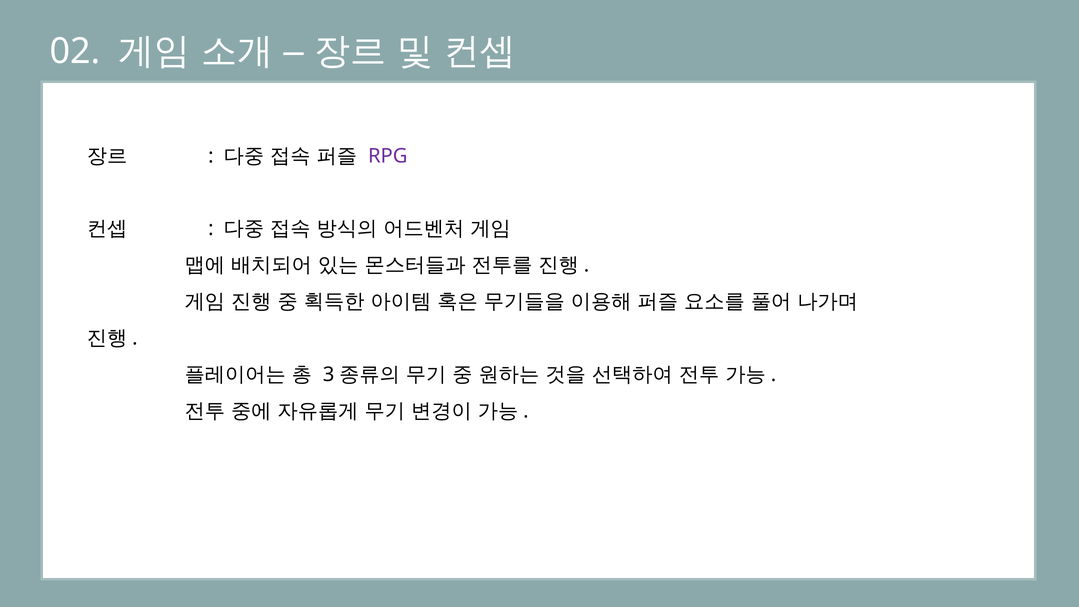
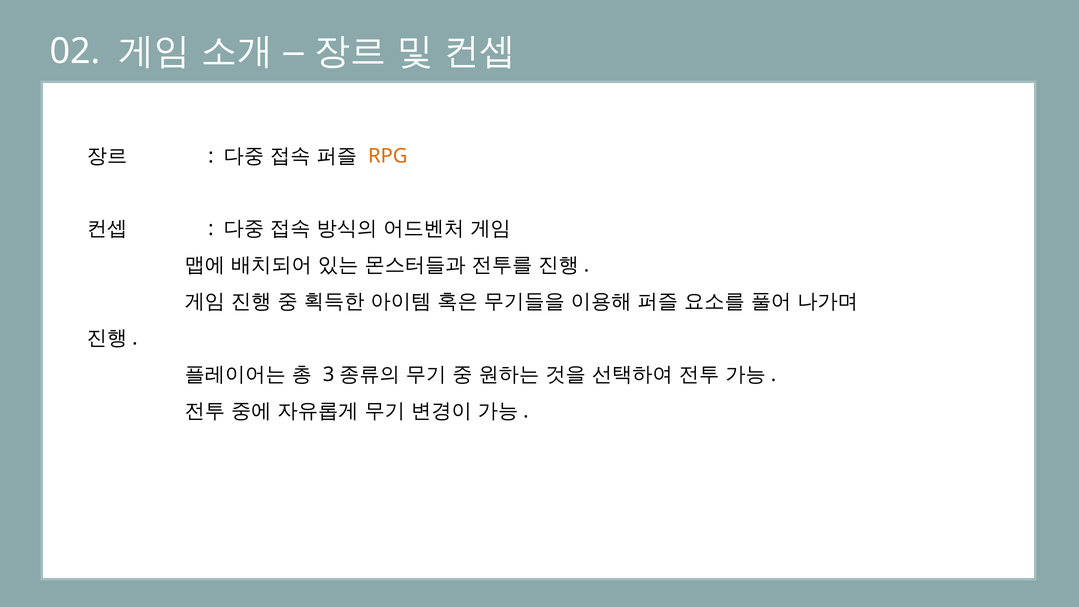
RPG colour: purple -> orange (388, 156)
